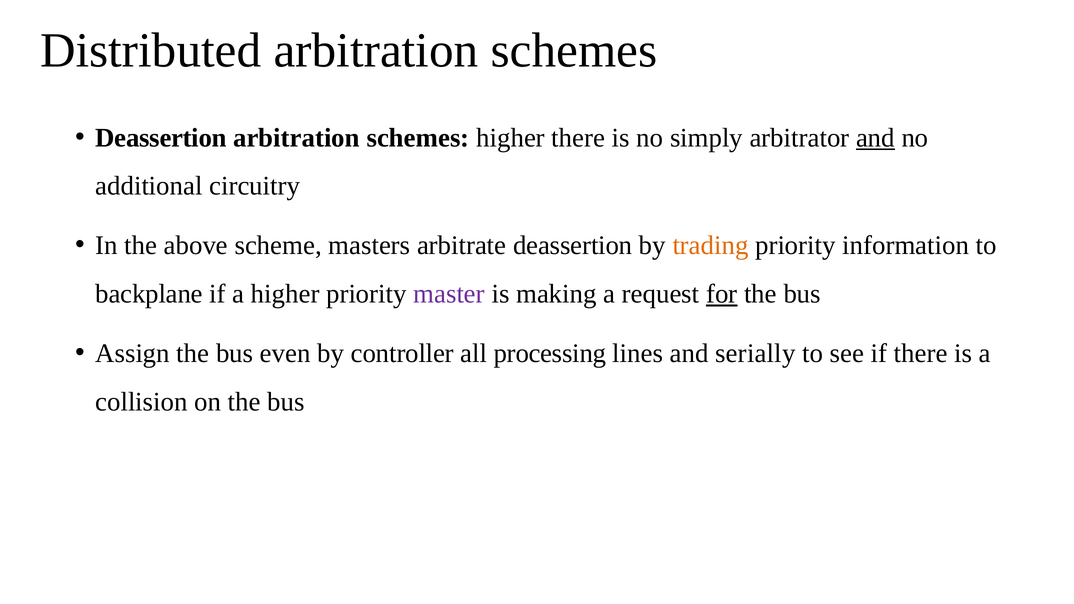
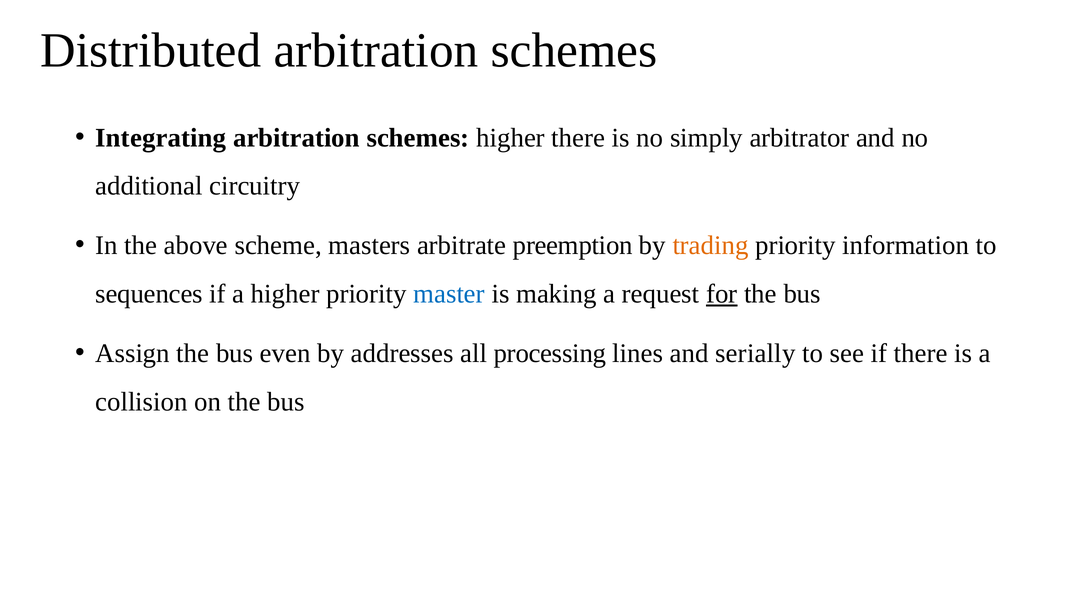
Deassertion: Deassertion -> Integrating (161, 138)
and underline: present -> none (875, 138)
arbitrate deassertion: deassertion -> preemption (573, 246)
backplane: backplane -> sequences (149, 294)
master colour: purple -> blue (449, 294)
controller: controller -> addresses (402, 354)
